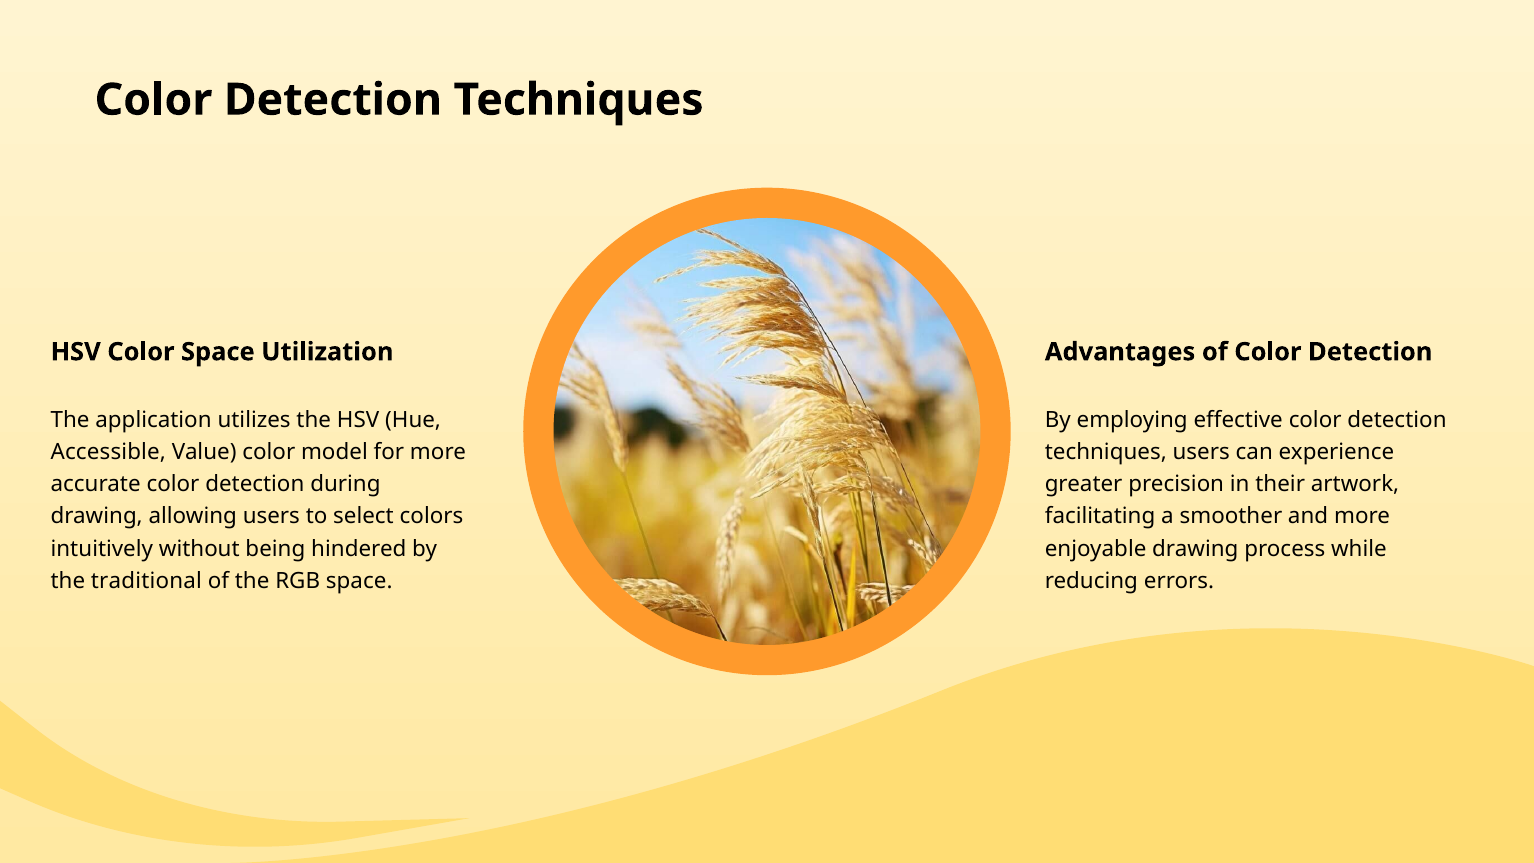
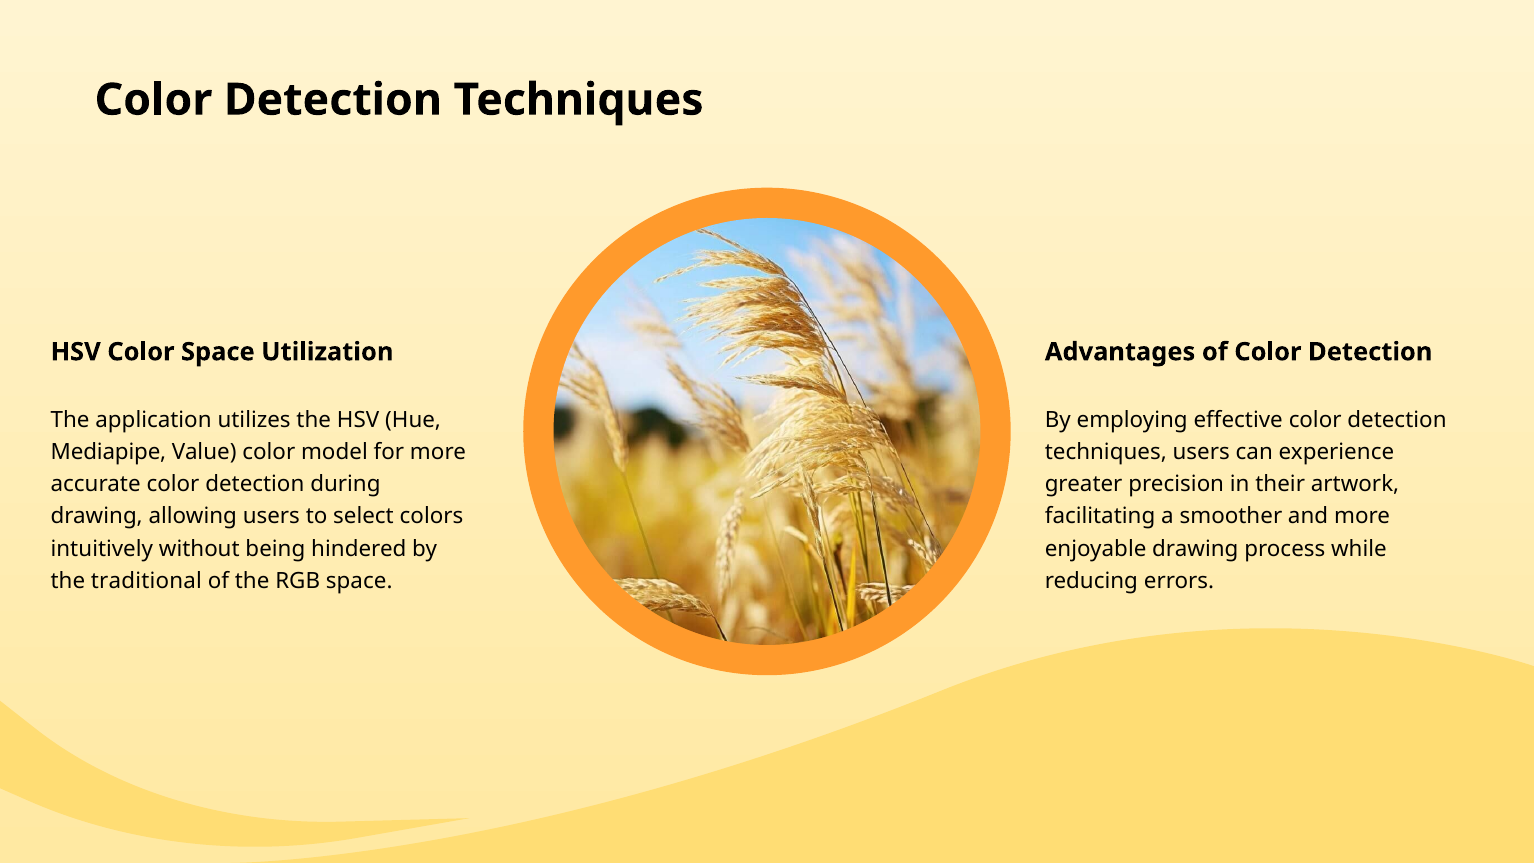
Accessible: Accessible -> Mediapipe (108, 452)
